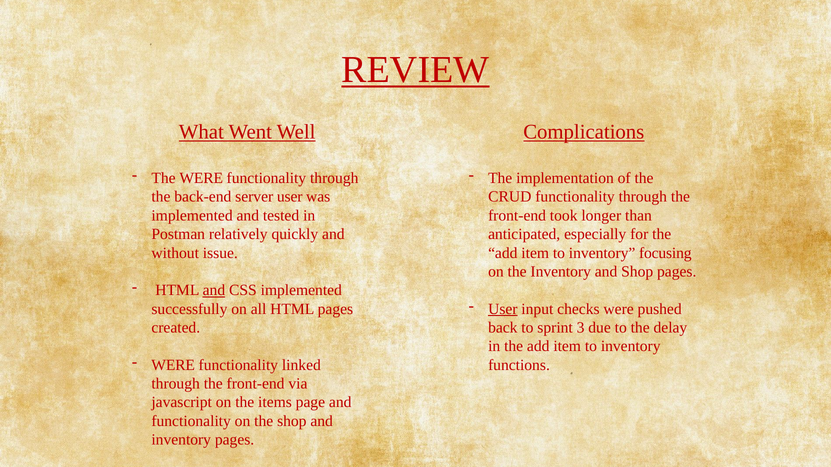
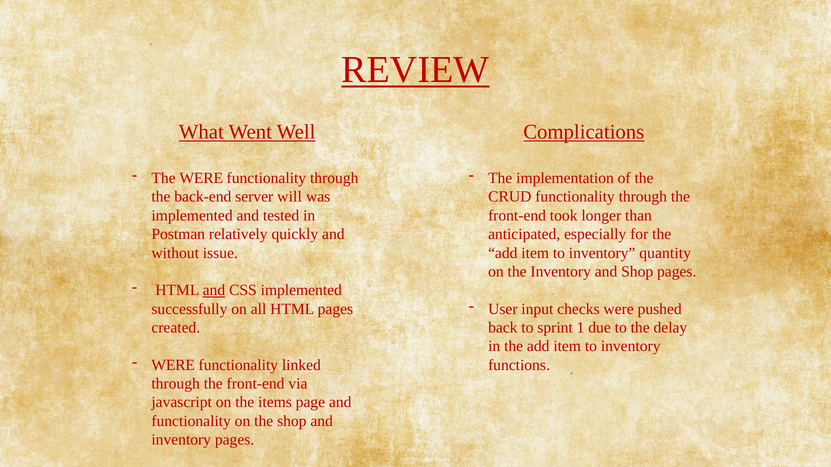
server user: user -> will (290, 197)
focusing: focusing -> quantity (665, 253)
User underline: present -> none (503, 309)
3: 3 -> 1 (581, 328)
